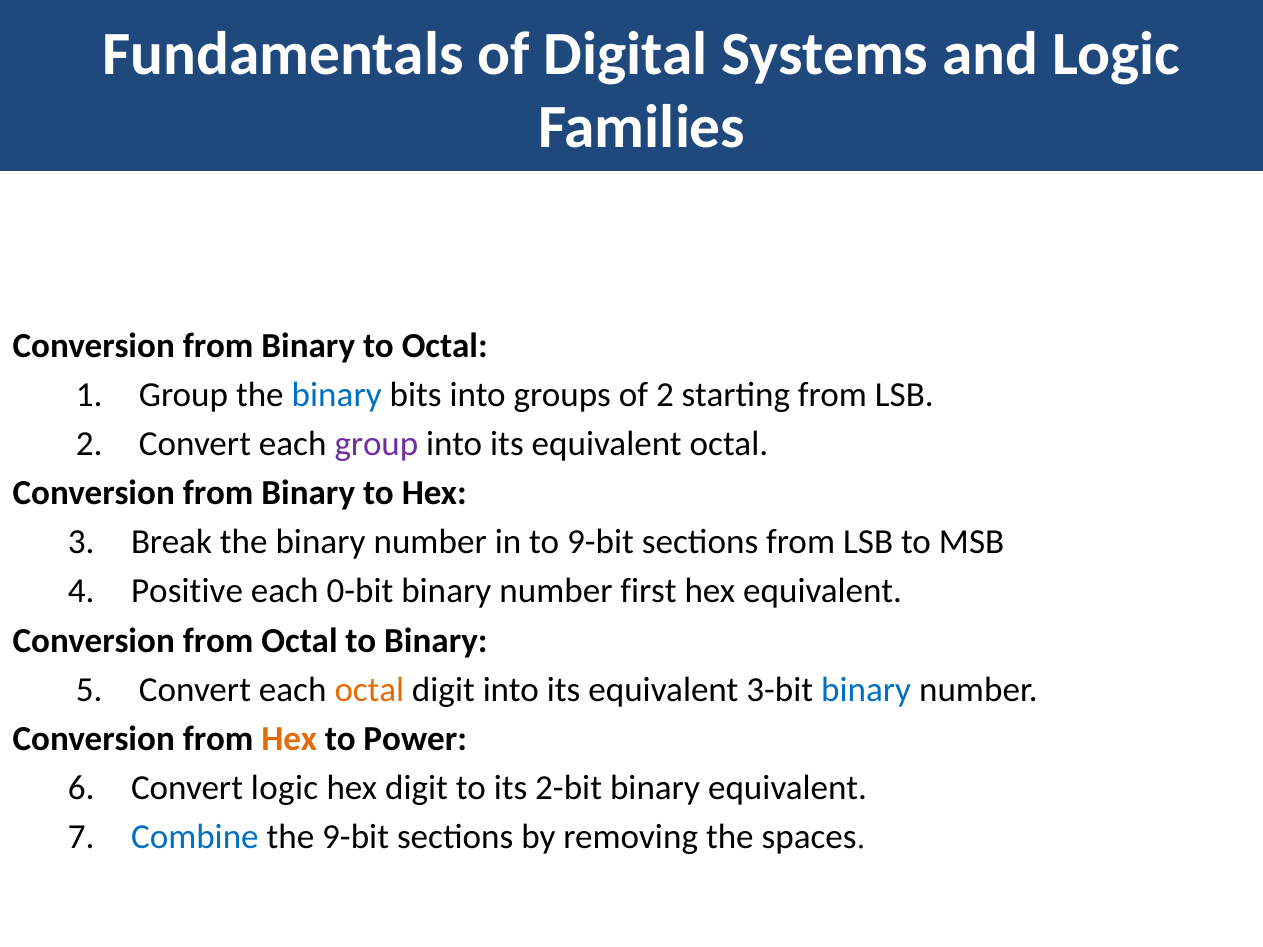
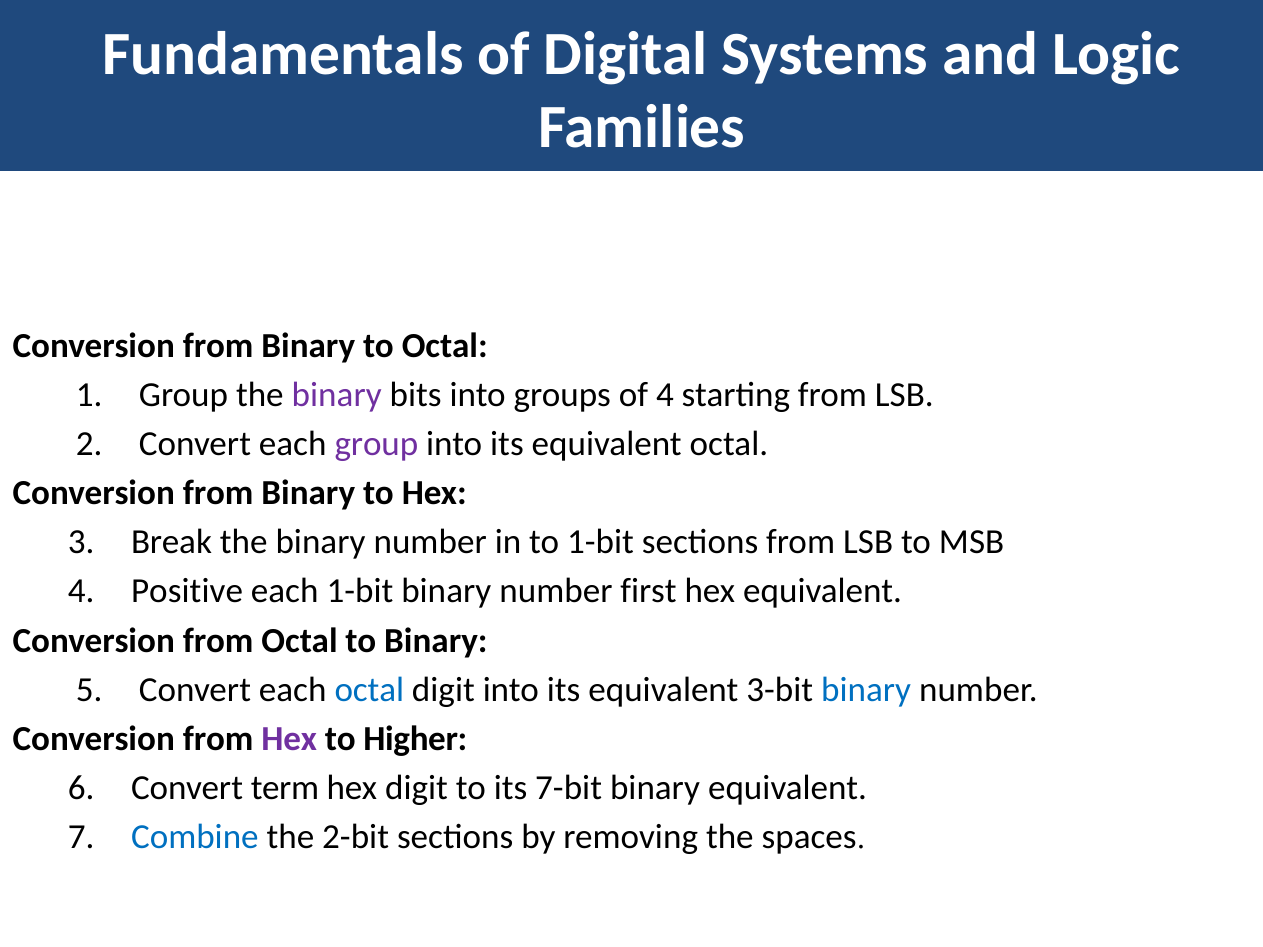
binary colour: blue -> purple (337, 395)
of 2: 2 -> 4 (665, 395)
to 9-bit: 9-bit -> 1-bit (600, 542)
each 0-bit: 0-bit -> 1-bit (360, 592)
octal colour: orange -> blue (369, 690)
Hex colour: orange -> purple (289, 739)
Power: Power -> Higher (415, 739)
Convert logic: logic -> term (285, 788)
2-bit: 2-bit -> 7-bit (569, 788)
the 9-bit: 9-bit -> 2-bit (356, 837)
